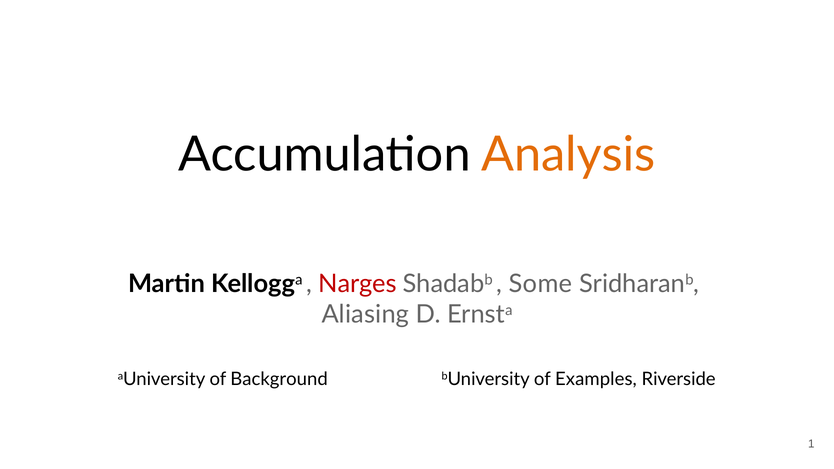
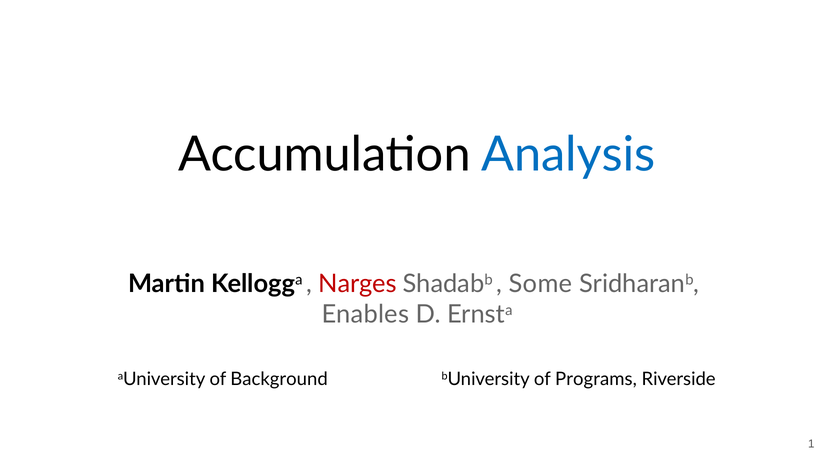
Analysis colour: orange -> blue (568, 155)
Aliasing: Aliasing -> Enables (365, 314)
Examples: Examples -> Programs (596, 379)
